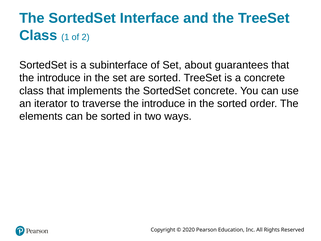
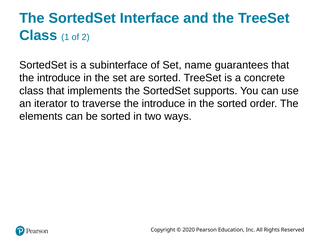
about: about -> name (198, 65)
SortedSet concrete: concrete -> supports (215, 91)
